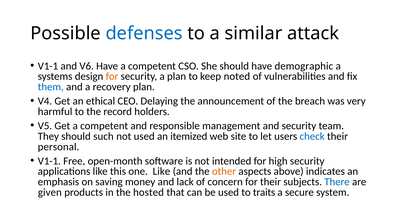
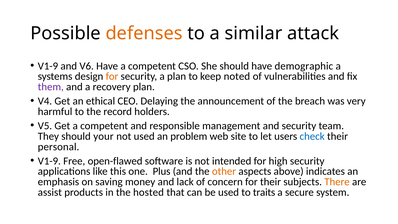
defenses colour: blue -> orange (144, 33)
V1-1: V1-1 -> V1-9 (48, 66)
them colour: blue -> purple (51, 87)
such: such -> your (103, 136)
itemized: itemized -> problem (189, 136)
V1-1: V1-1 -> V1-9 (49, 161)
open-month: open-month -> open-flawed (115, 161)
one Like: Like -> Plus (162, 171)
There colour: blue -> orange (337, 182)
given: given -> assist (50, 192)
